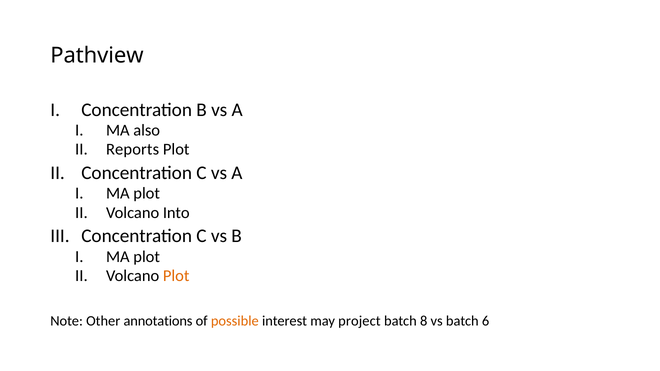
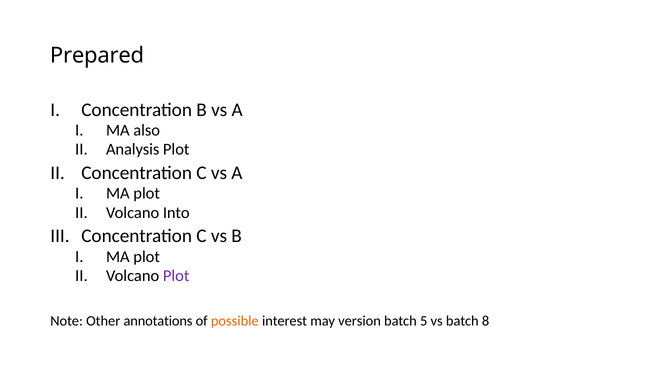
Pathview: Pathview -> Prepared (97, 55)
Reports: Reports -> Analysis (133, 150)
Plot colour: orange -> purple (176, 276)
project: project -> version (360, 321)
8: 8 -> 5 (424, 321)
6: 6 -> 8 (486, 321)
